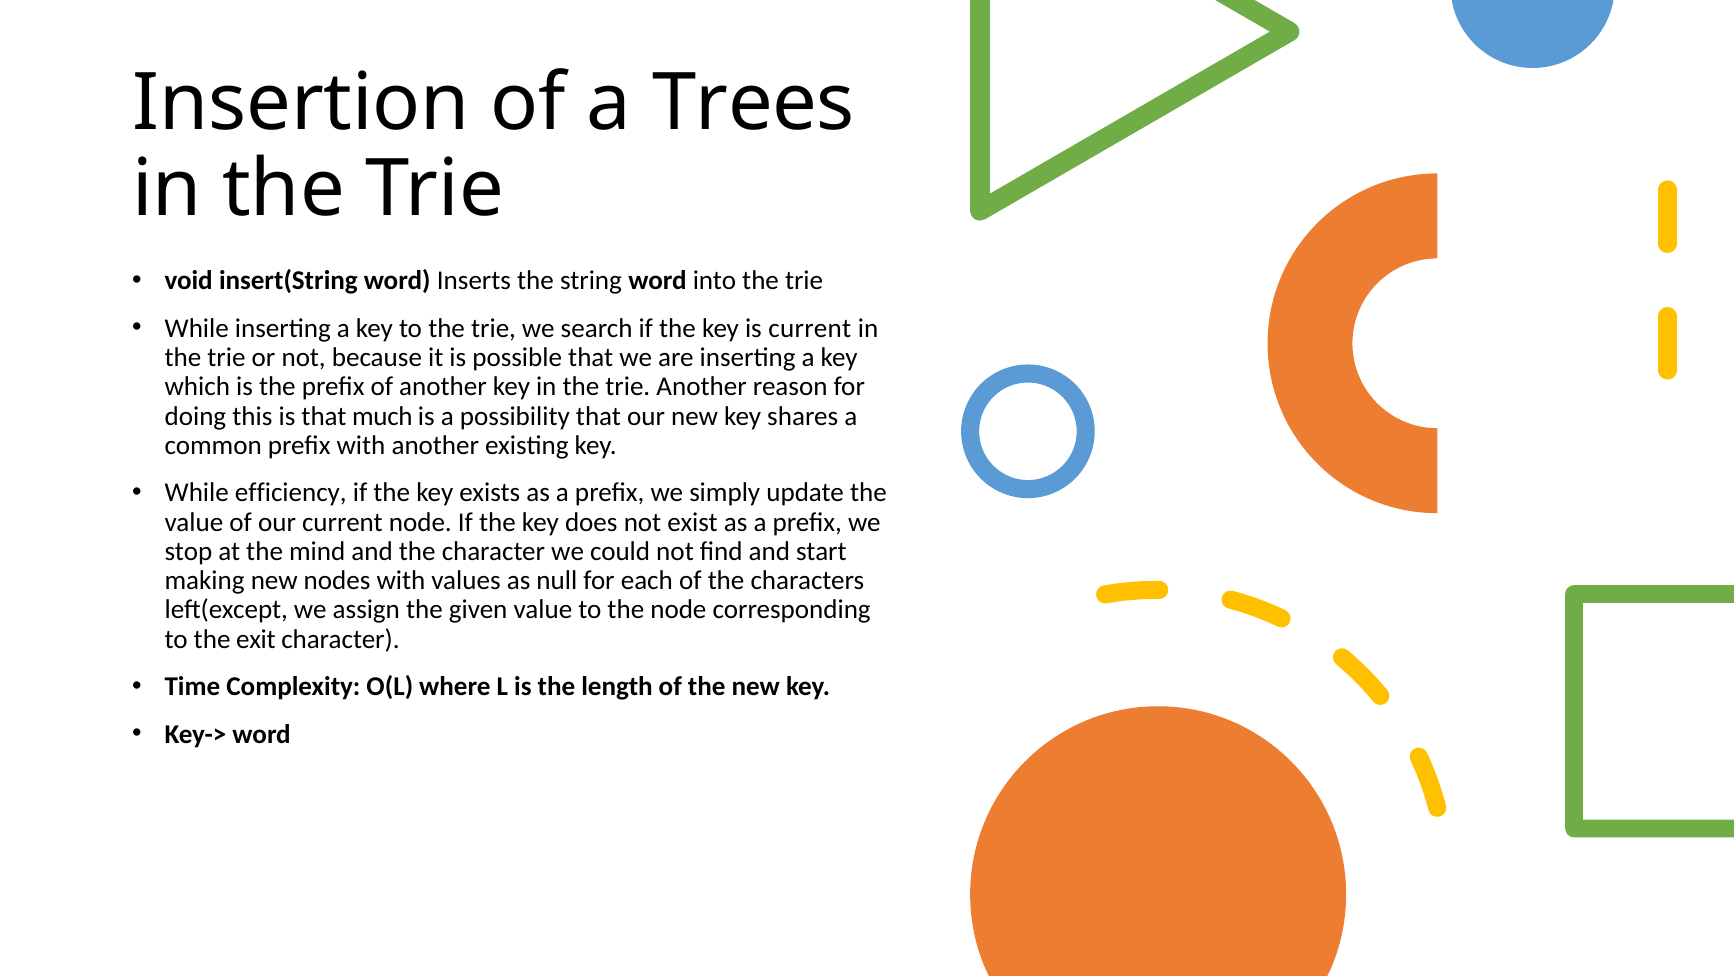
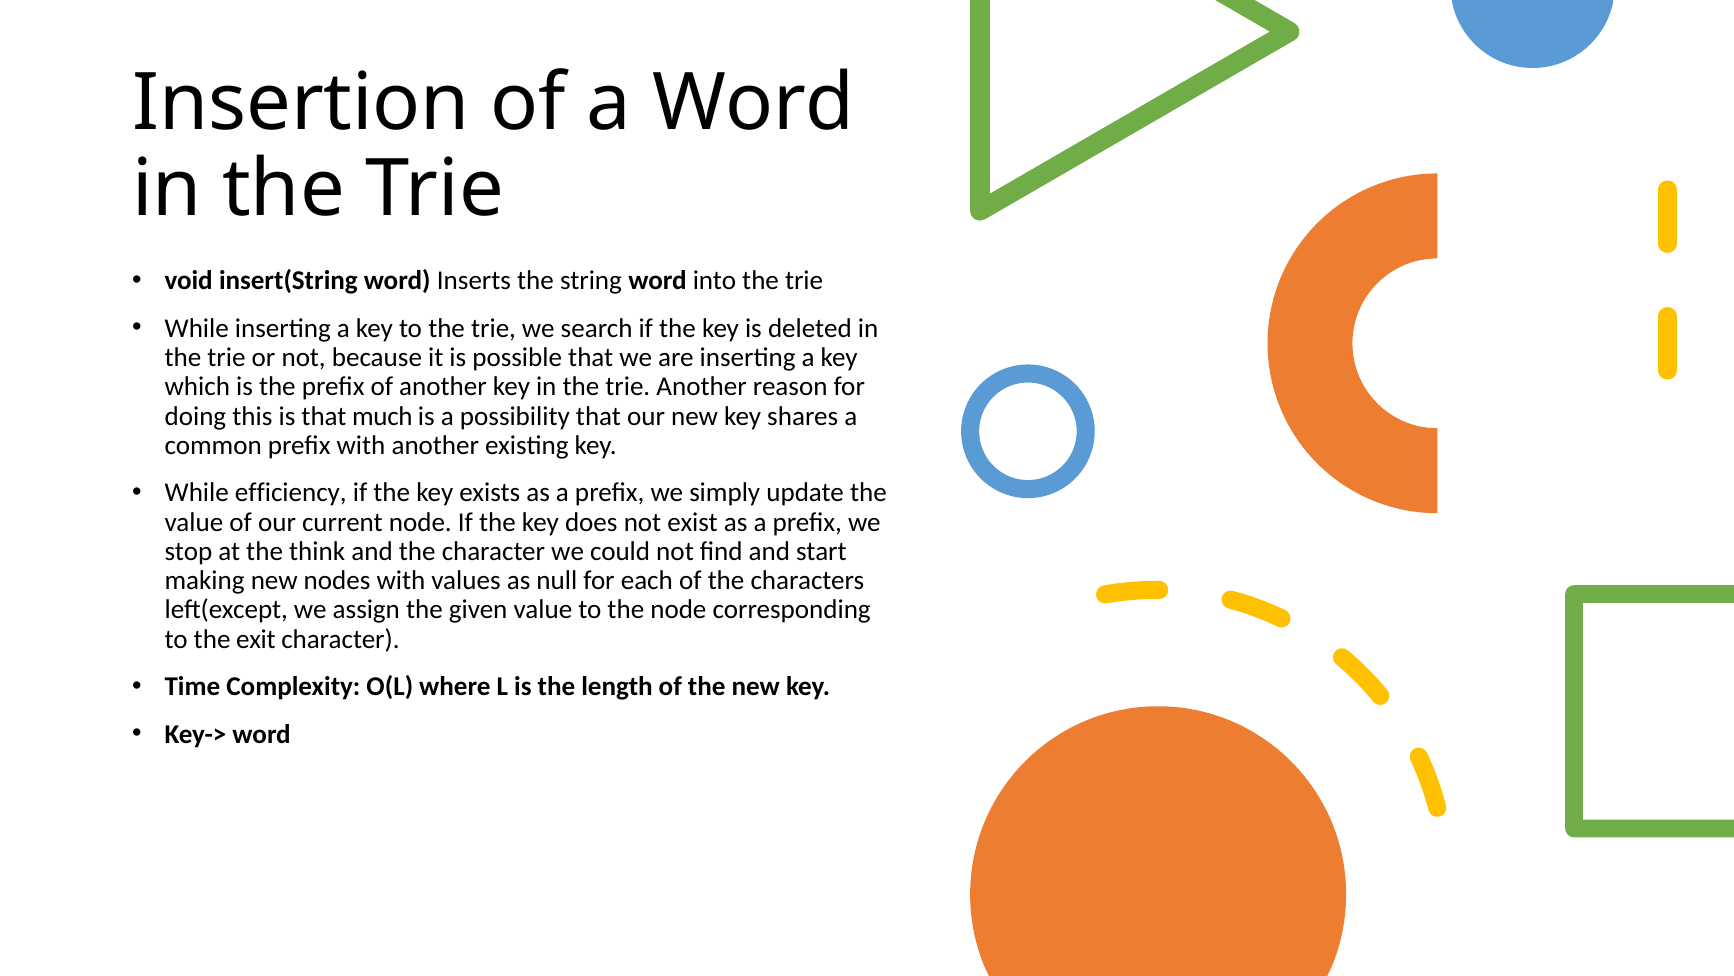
a Trees: Trees -> Word (753, 103)
is current: current -> deleted (810, 328)
mind: mind -> think (317, 551)
